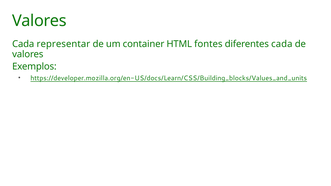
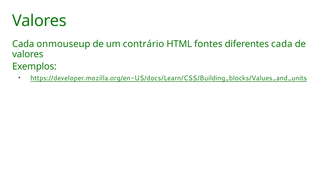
representar: representar -> onmouseup (63, 44)
container: container -> contrário (143, 44)
